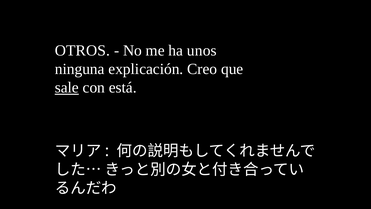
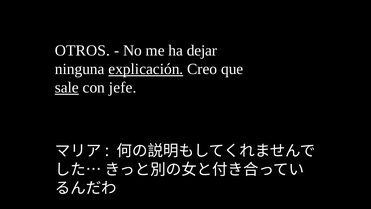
unos: unos -> dejar (202, 50)
explicación underline: none -> present (146, 69)
está: está -> jefe (123, 87)
